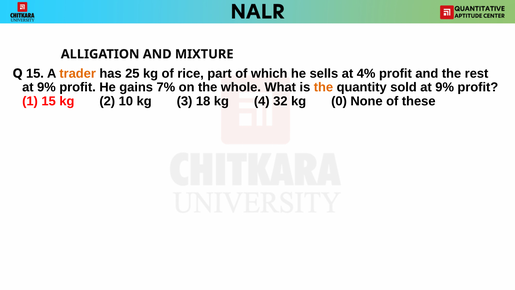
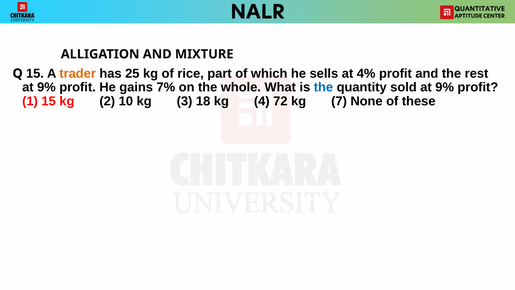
the colour: orange -> blue (323, 87)
32: 32 -> 72 (280, 101)
0: 0 -> 7 (339, 101)
